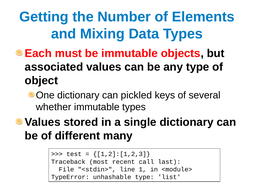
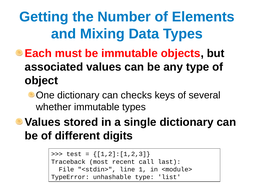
pickled: pickled -> checks (136, 95)
many: many -> digits (118, 135)
